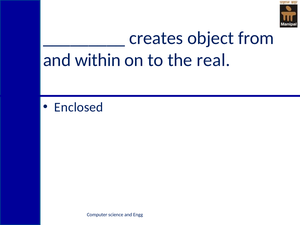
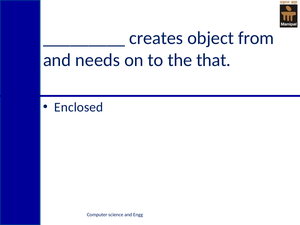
within: within -> needs (98, 60)
real: real -> that (214, 60)
